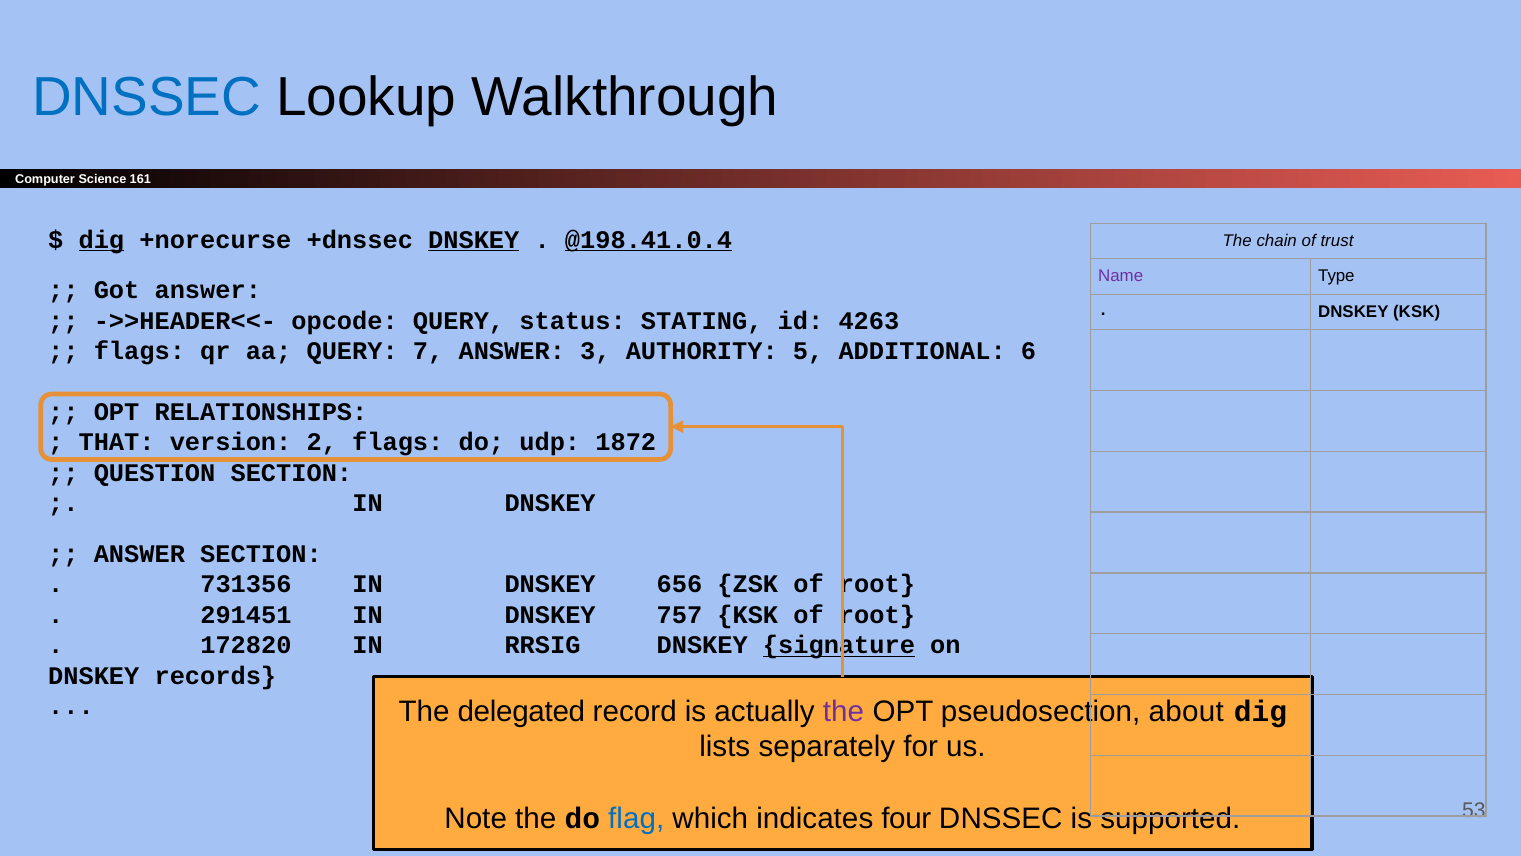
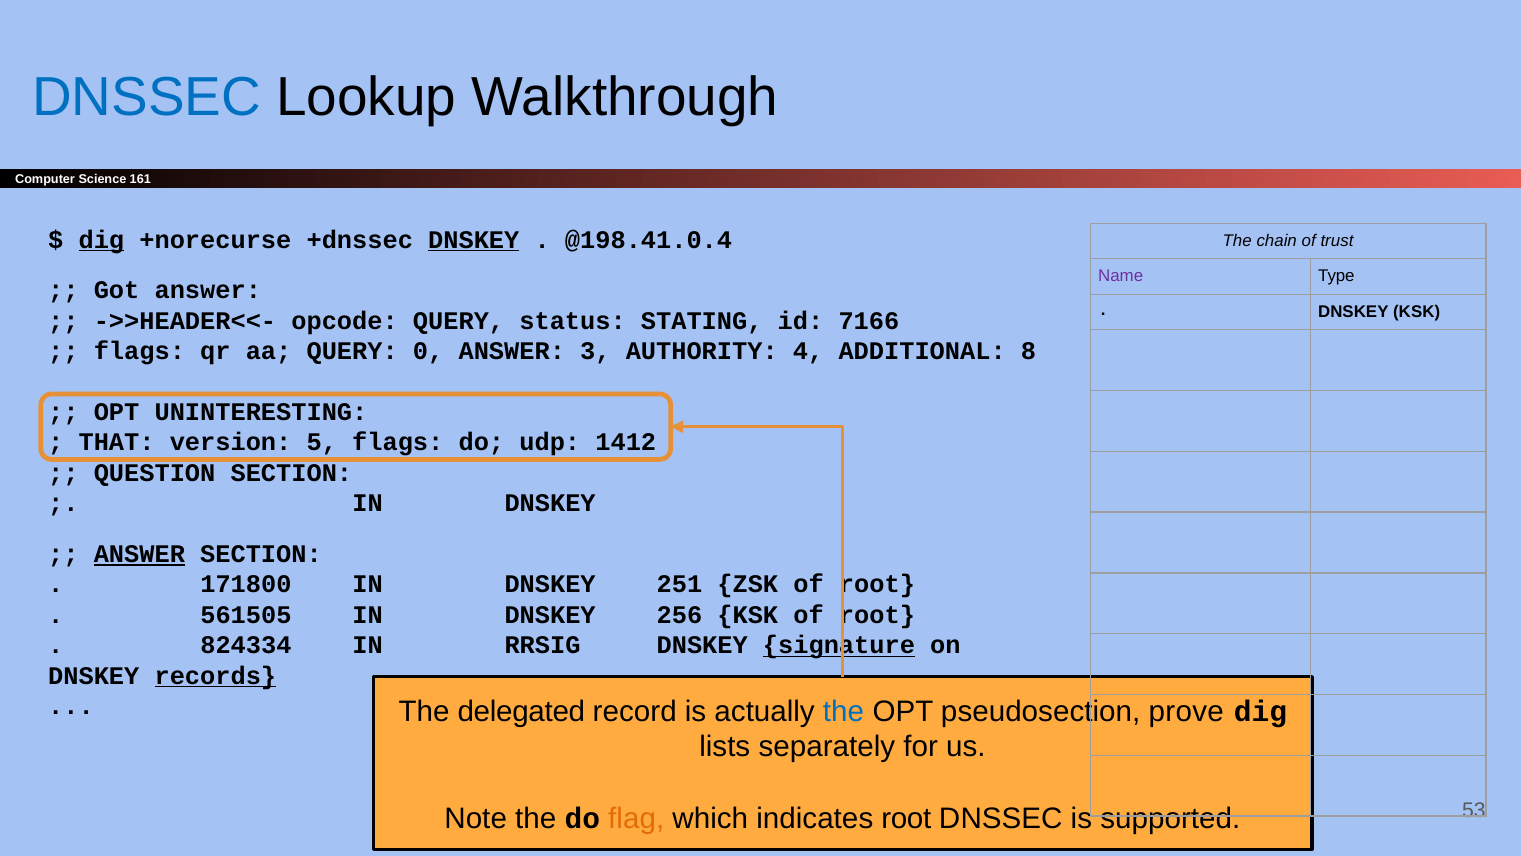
@198.41.0.4 underline: present -> none (649, 240)
4263: 4263 -> 7166 (869, 321)
7: 7 -> 0 (428, 351)
5: 5 -> 4 (808, 351)
6: 6 -> 8 (1029, 351)
RELATIONSHIPS: RELATIONSHIPS -> UNINTERESTING (261, 412)
2: 2 -> 5 (322, 442)
1872: 1872 -> 1412 (626, 442)
ANSWER underline: none -> present (139, 554)
731356: 731356 -> 171800 (246, 584)
656: 656 -> 251 (679, 584)
291451: 291451 -> 561505 (246, 615)
757: 757 -> 256 (679, 615)
172820: 172820 -> 824334 (246, 645)
records underline: none -> present (215, 675)
the colour: purple -> blue (844, 711)
about: about -> prove (1186, 711)
flag colour: blue -> orange (636, 818)
indicates four: four -> root (906, 818)
